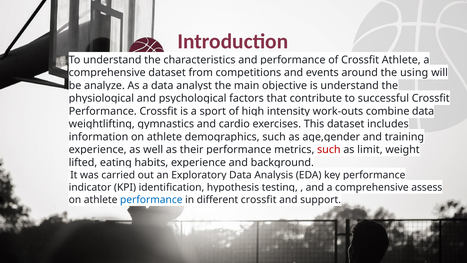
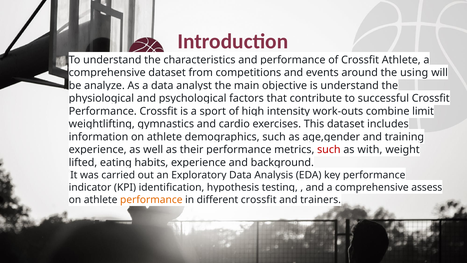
data: data -> limit (423, 111)
limit: limit -> with (370, 150)
performance colour: blue -> orange (151, 200)
support: support -> trainers (321, 200)
